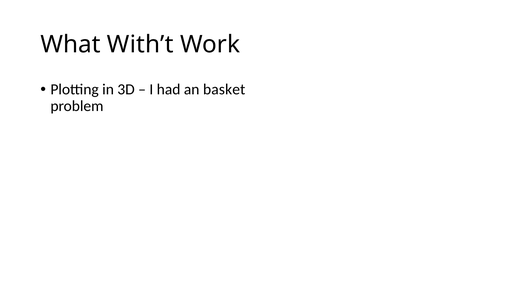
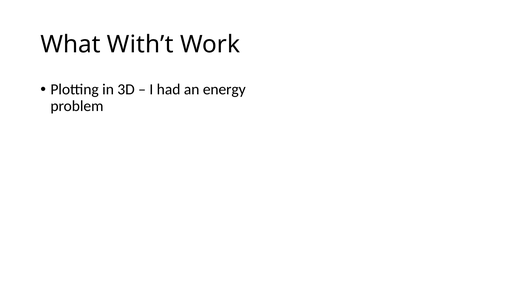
basket: basket -> energy (224, 90)
